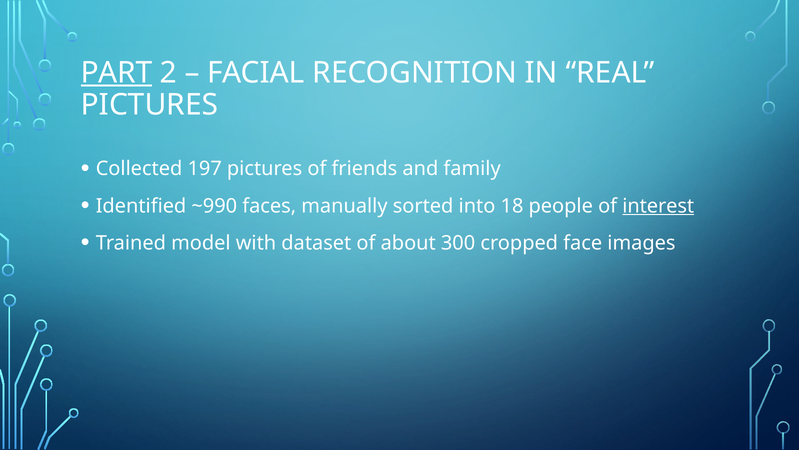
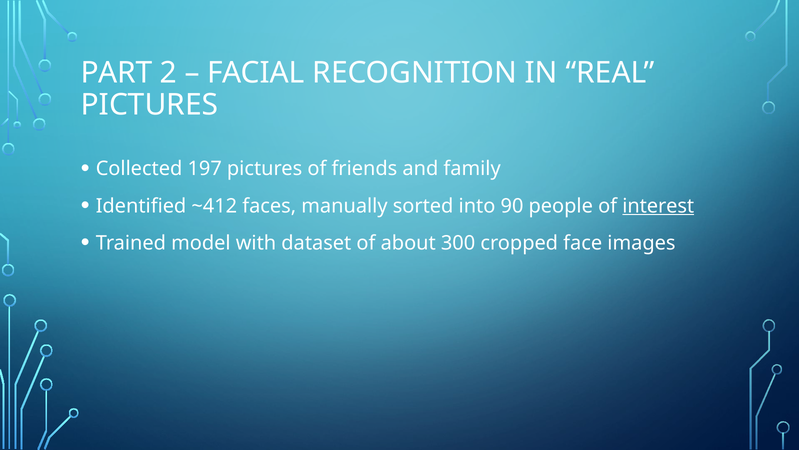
PART underline: present -> none (116, 73)
~990: ~990 -> ~412 (214, 206)
18: 18 -> 90 (512, 206)
